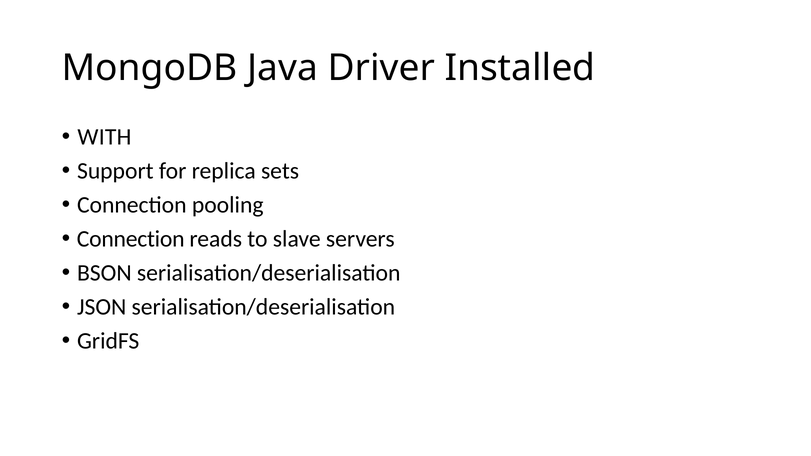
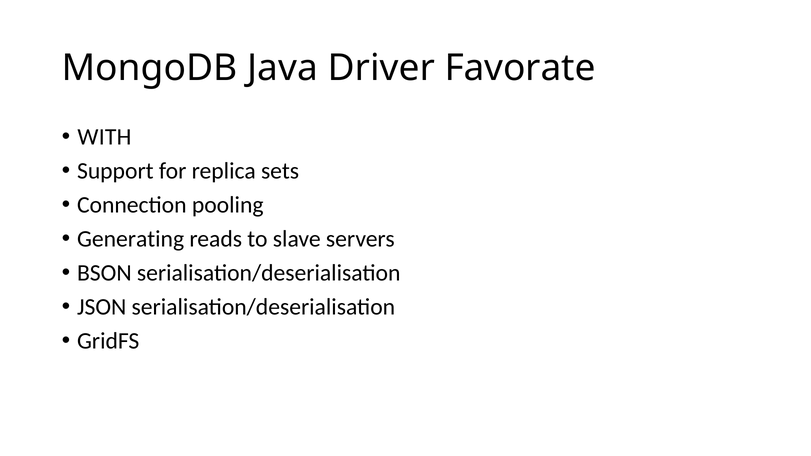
Installed: Installed -> Favorate (520, 68)
Connection: Connection -> Generating (131, 239)
